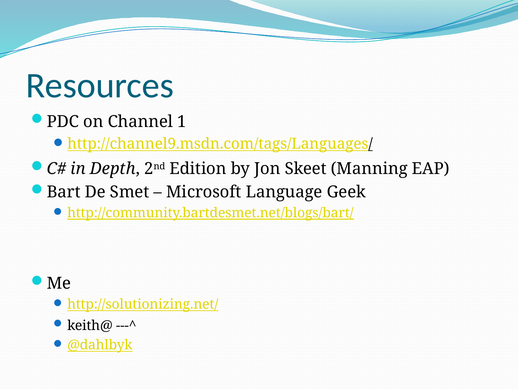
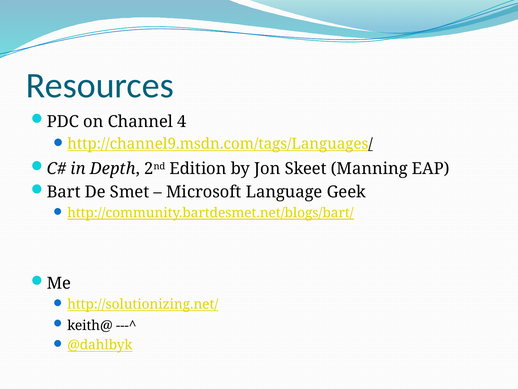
1: 1 -> 4 (182, 122)
